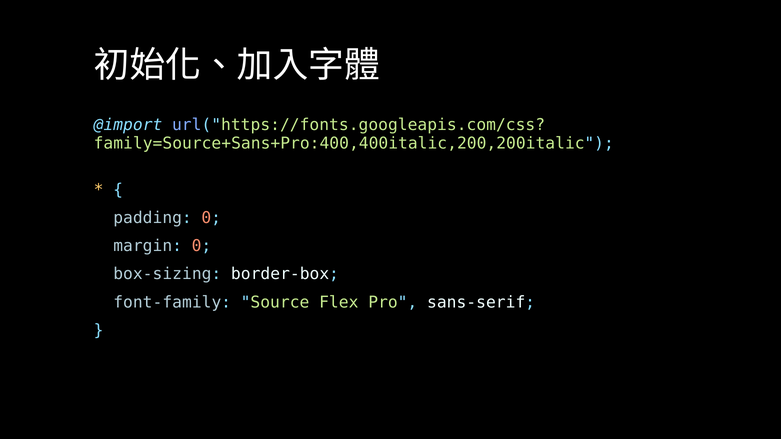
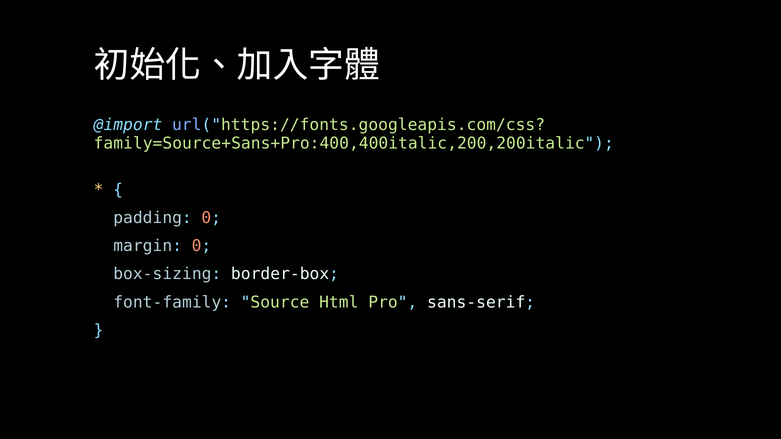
Flex: Flex -> Html (339, 302)
